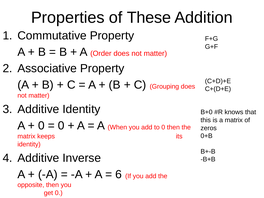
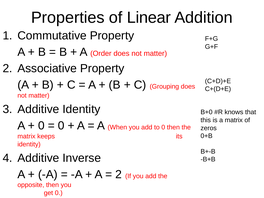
These: These -> Linear (149, 18)
6: 6 -> 2 (119, 174)
